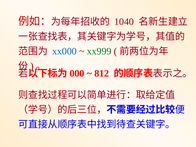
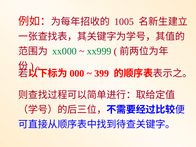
1040: 1040 -> 1005 (124, 22)
xx000 colour: blue -> green (64, 51)
812: 812 -> 399 (102, 73)
